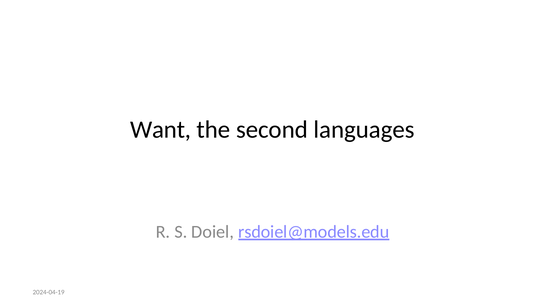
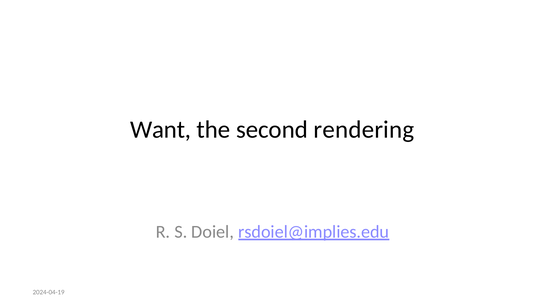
languages: languages -> rendering (364, 130)
rsdoiel@models.edu: rsdoiel@models.edu -> rsdoiel@implies.edu (314, 232)
